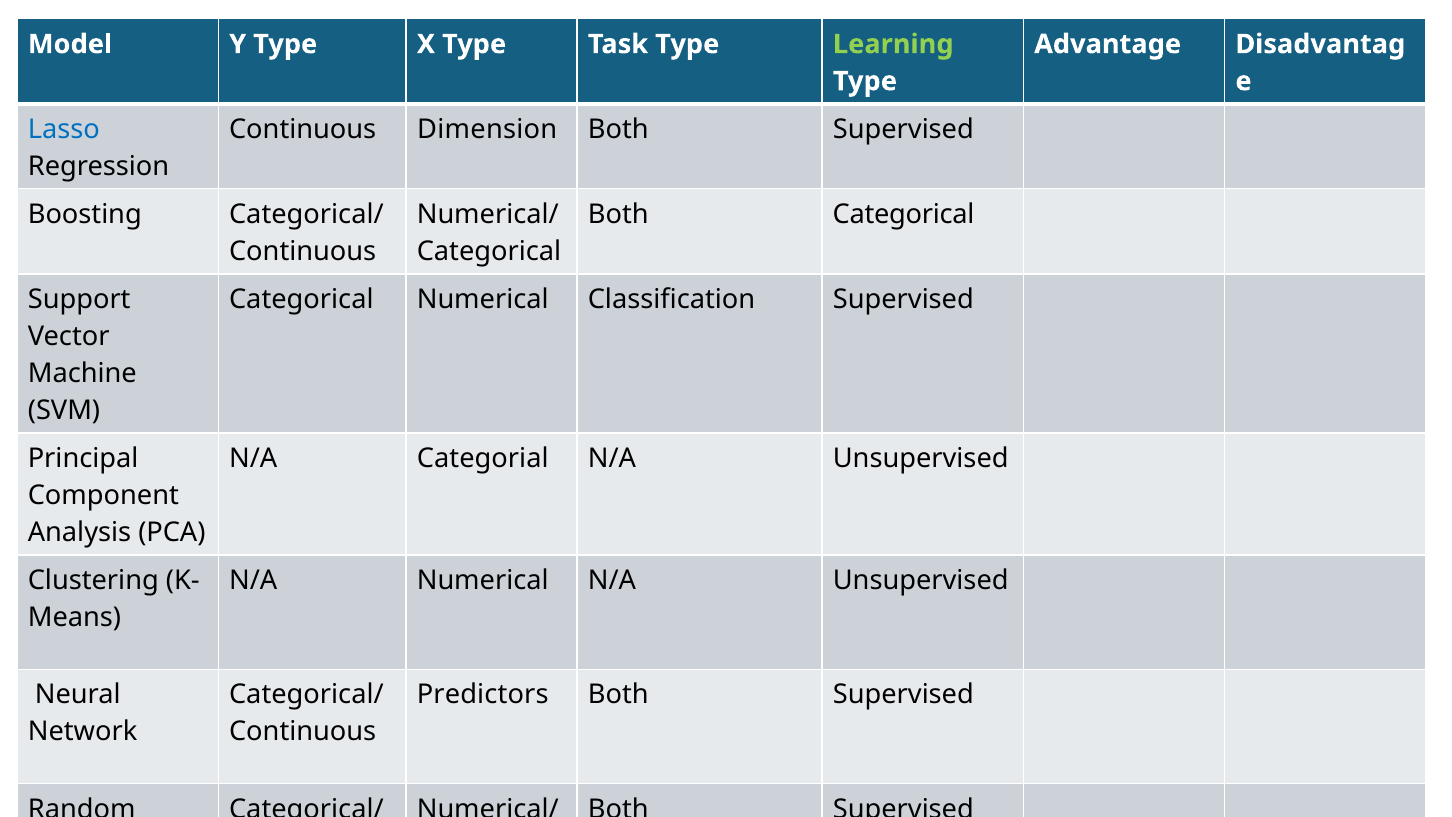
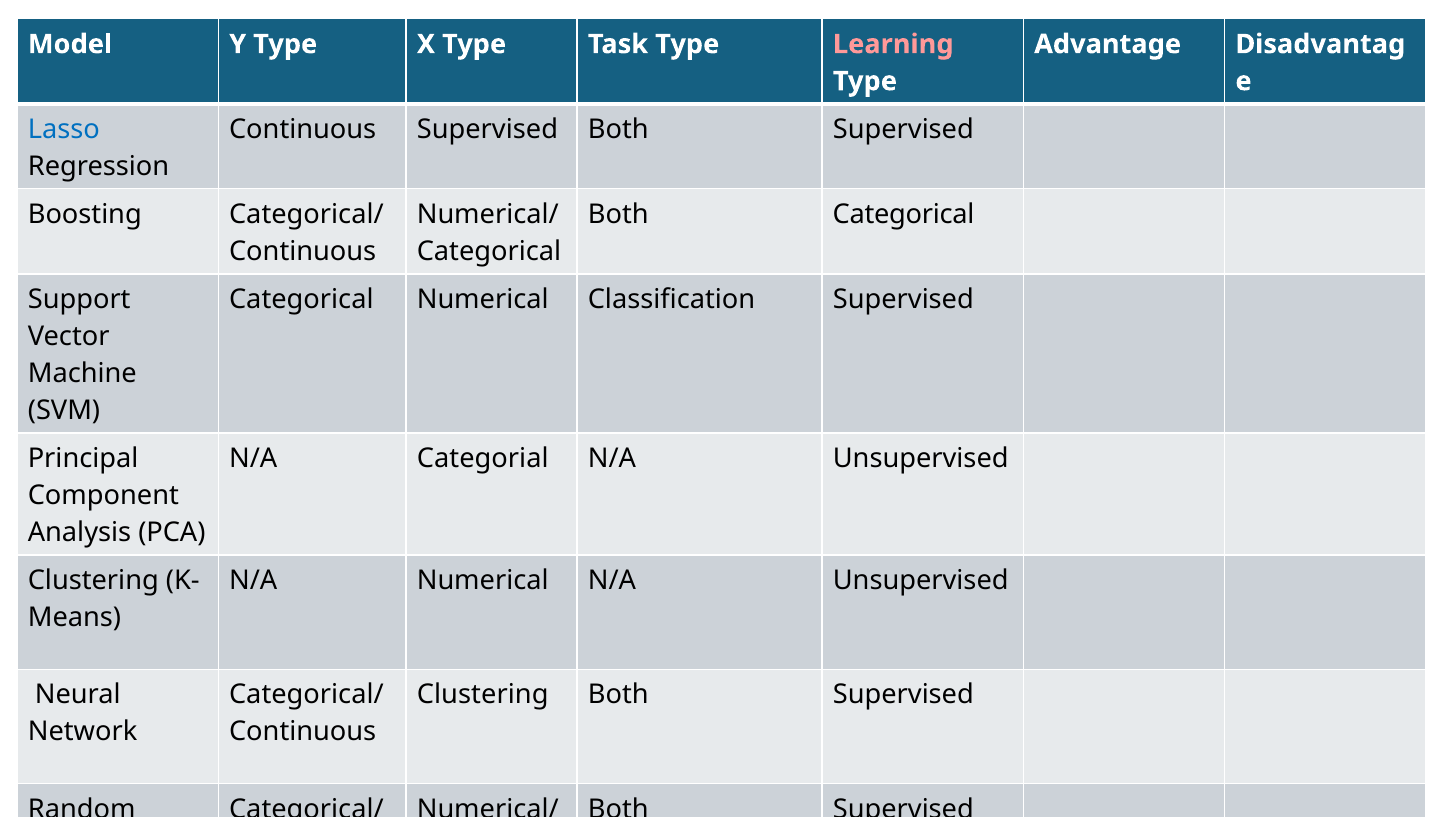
Learning colour: light green -> pink (893, 44)
Continuous Dimension: Dimension -> Supervised (487, 129)
Predictors: Predictors -> Clustering (483, 695)
